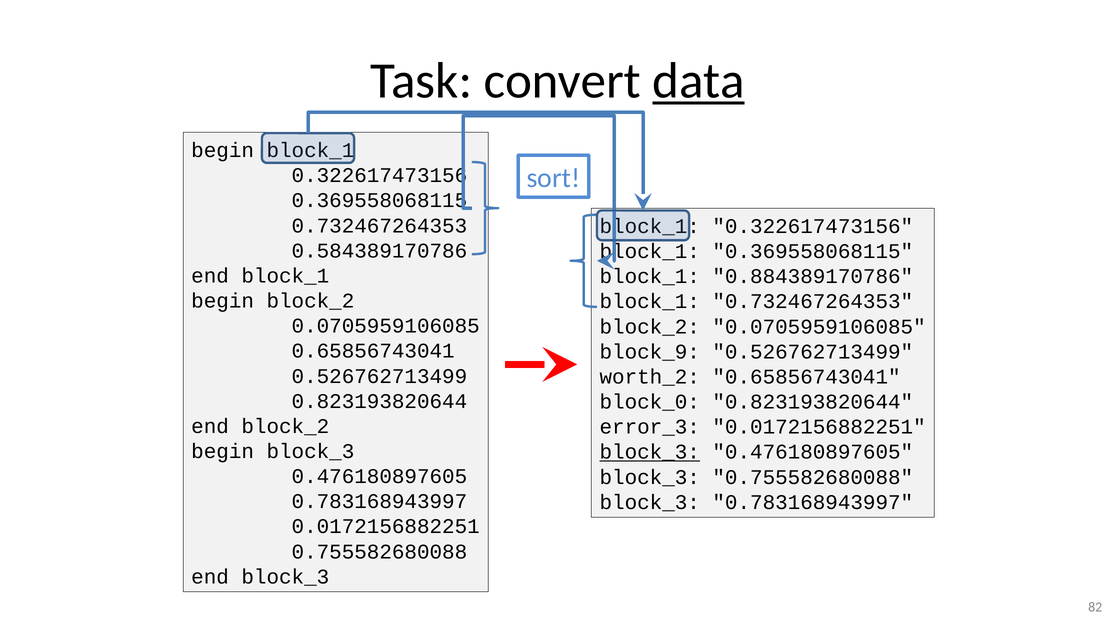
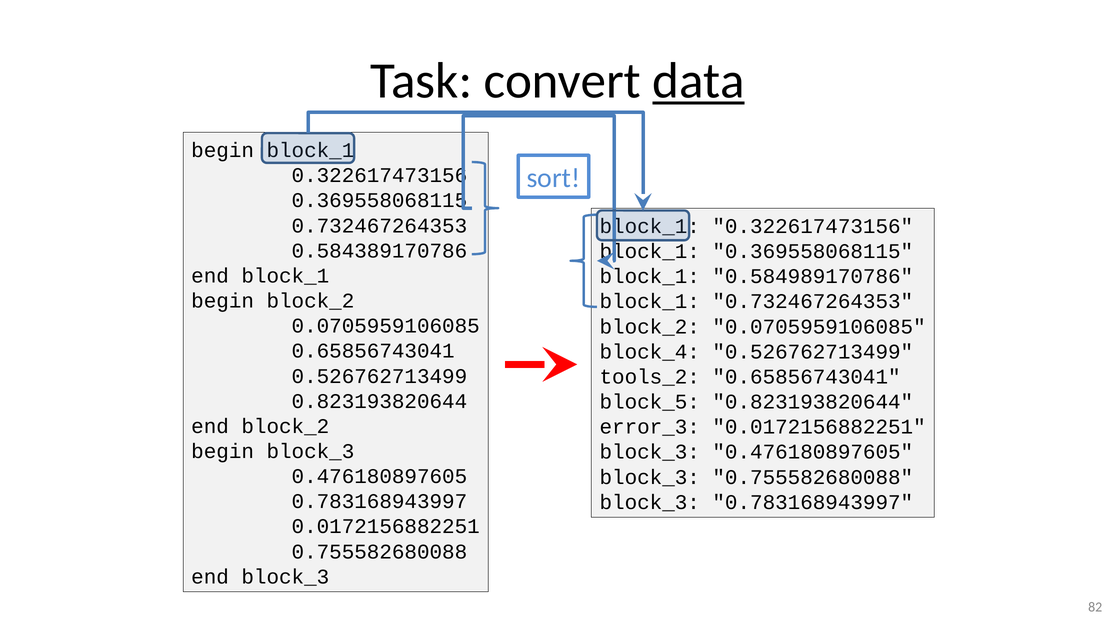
0.884389170786: 0.884389170786 -> 0.584989170786 (813, 277)
block_9: block_9 -> block_4 (650, 352)
worth_2: worth_2 -> tools_2 (650, 377)
block_0: block_0 -> block_5 (650, 402)
block_3 underline: present -> none (650, 452)
